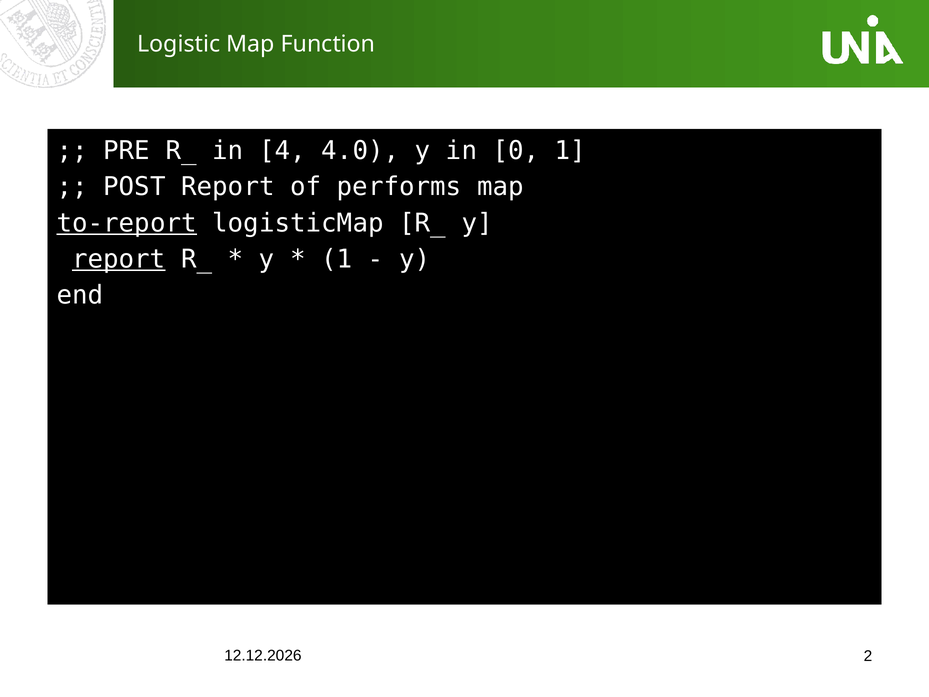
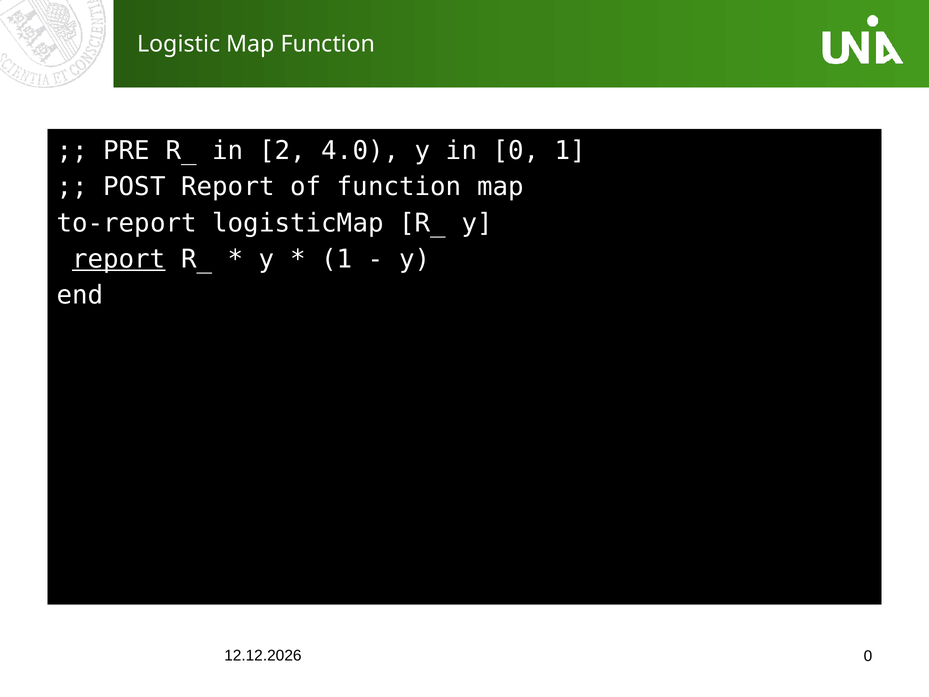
4: 4 -> 2 (282, 151)
of performs: performs -> function (399, 187)
to-report underline: present -> none (127, 223)
2: 2 -> 0 (868, 656)
